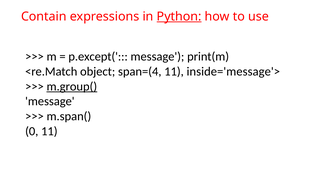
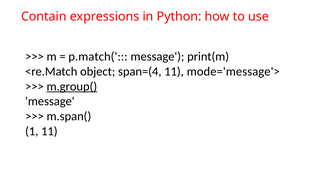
Python underline: present -> none (179, 16)
p.except(: p.except( -> p.match( (98, 57)
inside='message'>: inside='message'> -> mode='message'> (233, 72)
0: 0 -> 1 (32, 132)
